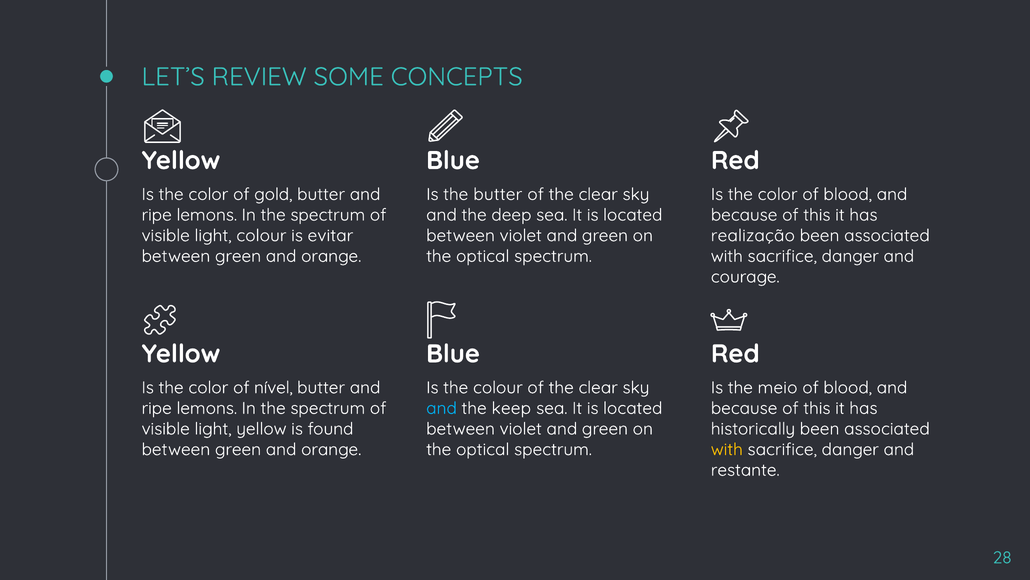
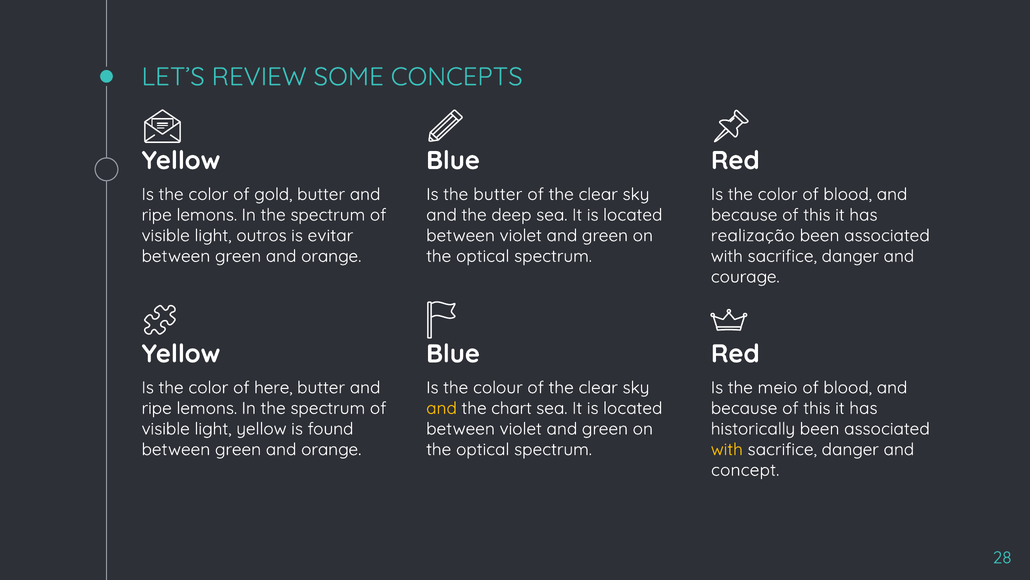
light colour: colour -> outros (261, 235)
nível: nível -> here (273, 387)
and colour: light blue -> yellow (442, 408)
keep: keep -> chart (511, 408)
restante: restante -> concept (745, 470)
